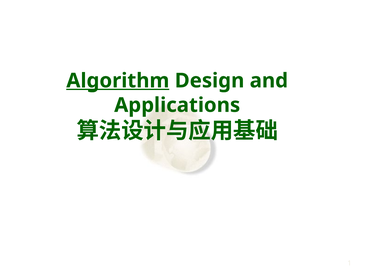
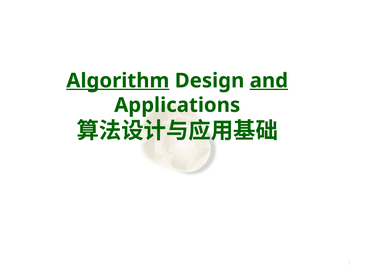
and underline: none -> present (269, 81)
